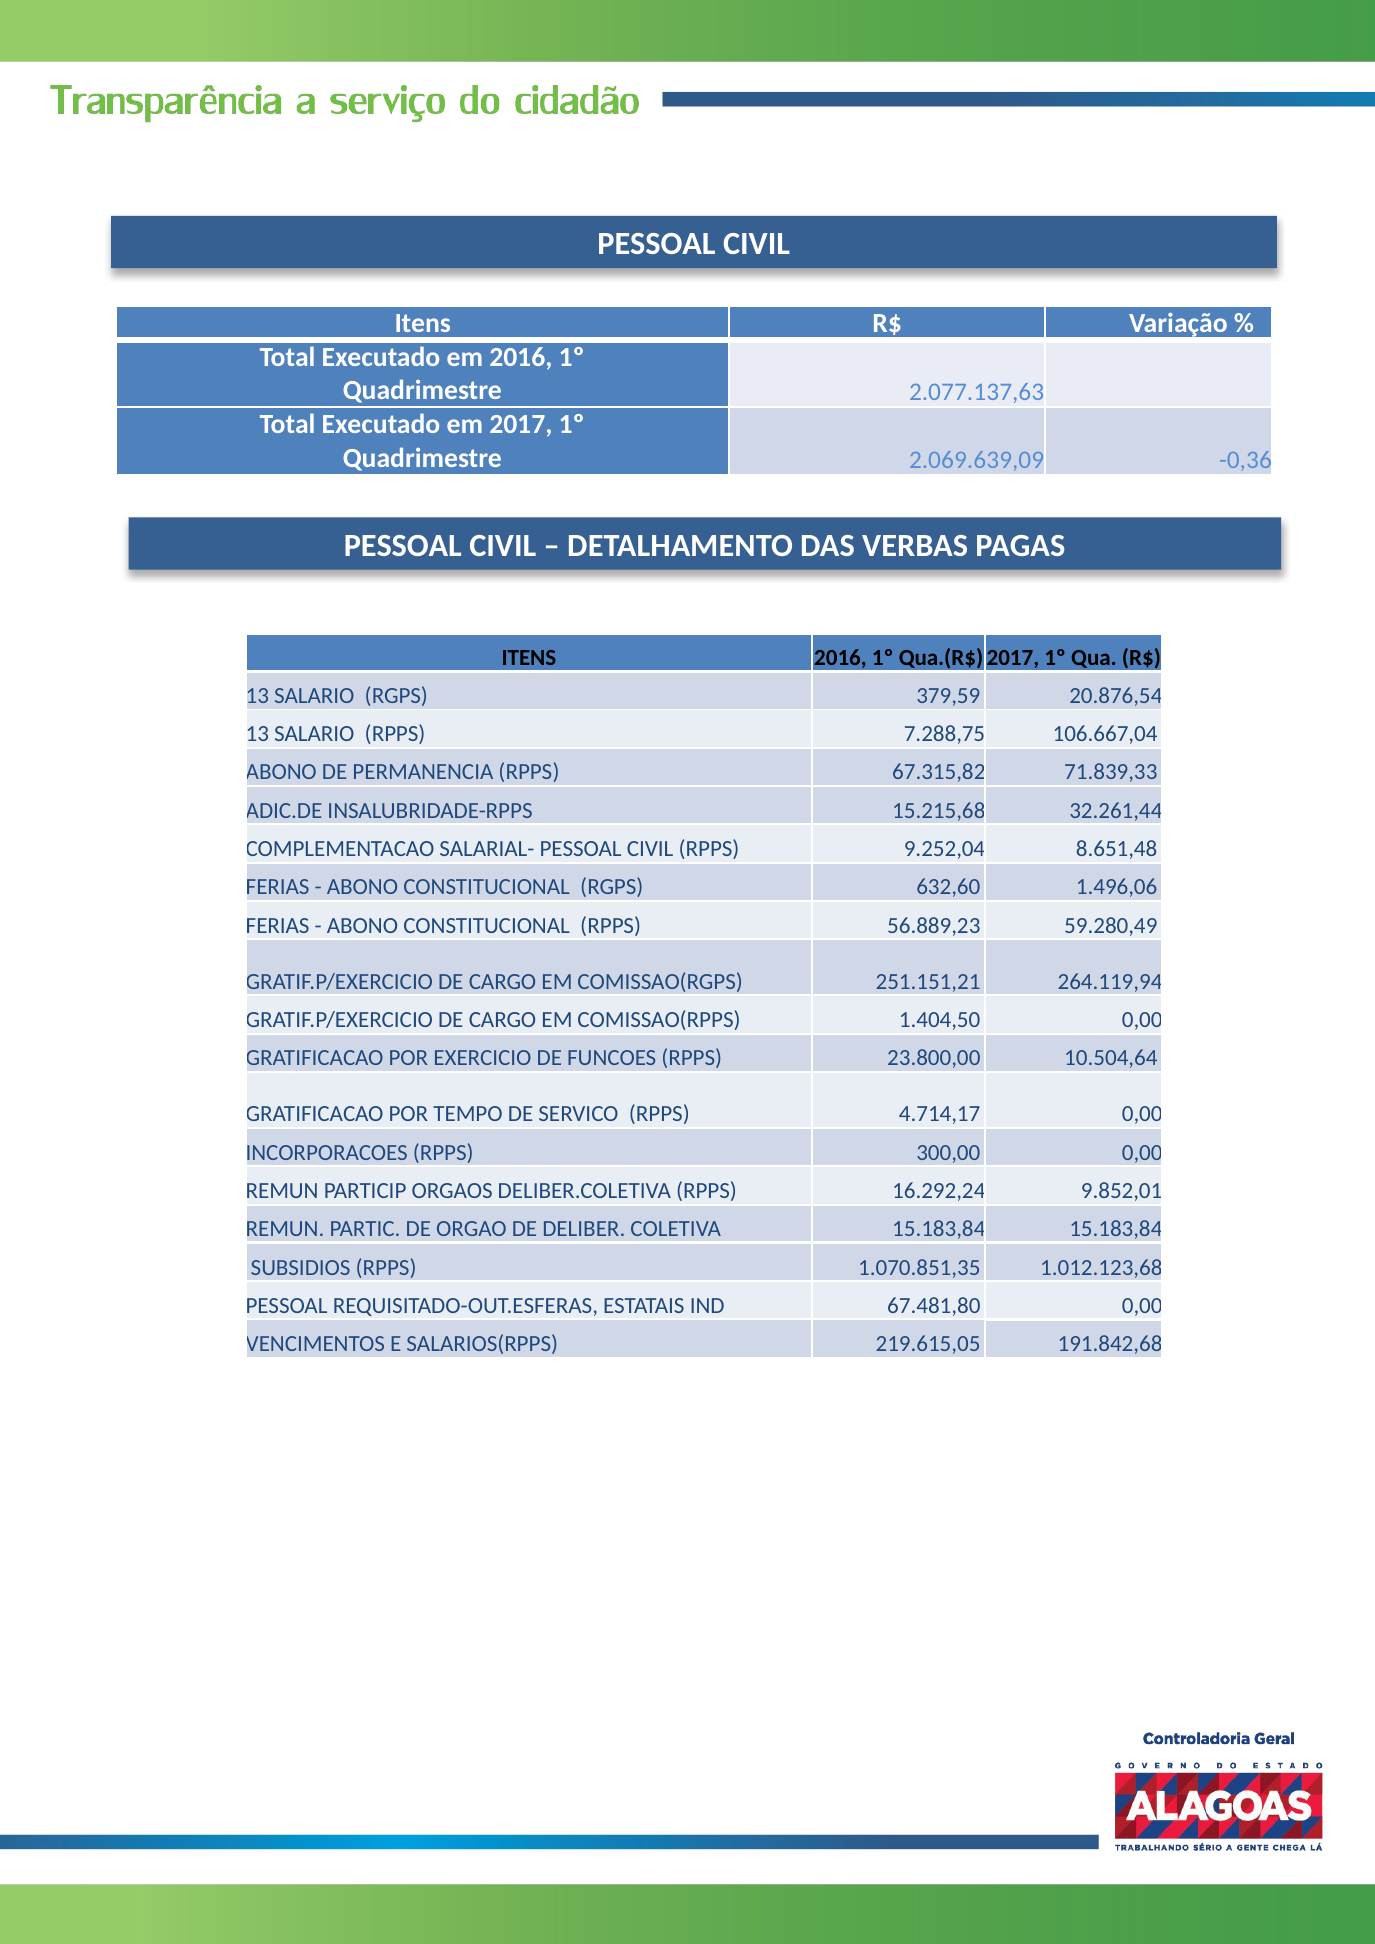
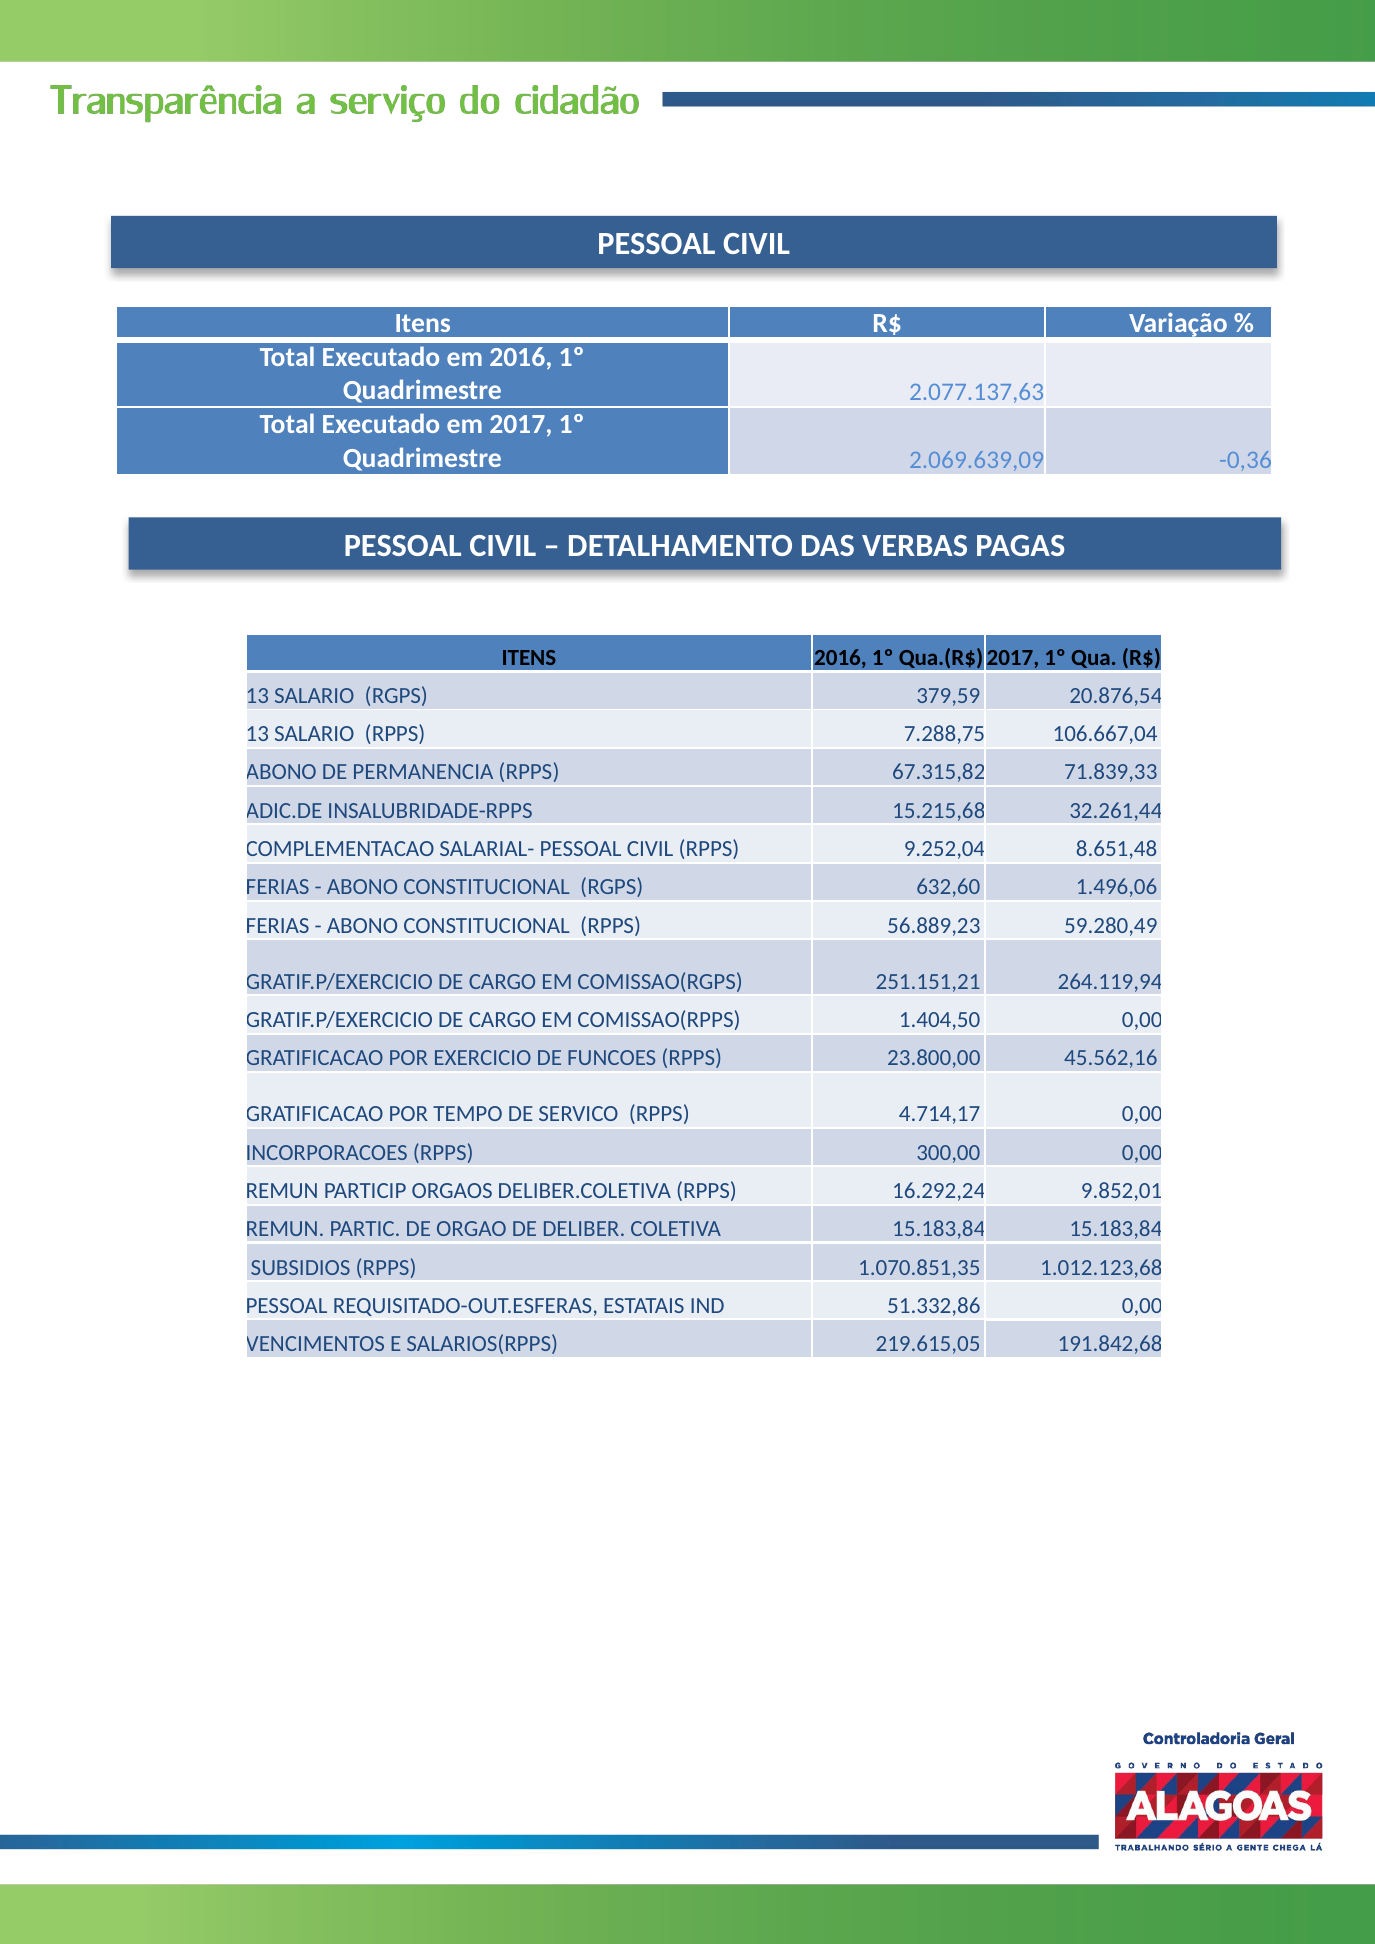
10.504,64: 10.504,64 -> 45.562,16 (1111, 1059)
67.481,80: 67.481,80 -> 51.332,86 (934, 1306)
